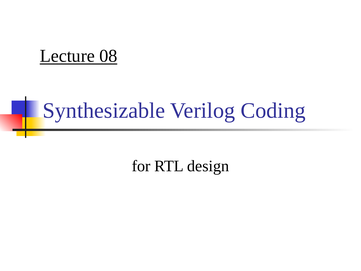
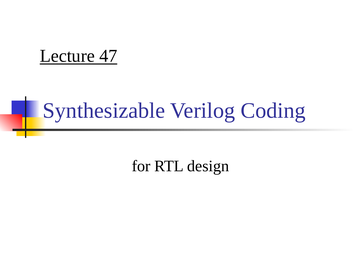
08: 08 -> 47 (108, 56)
